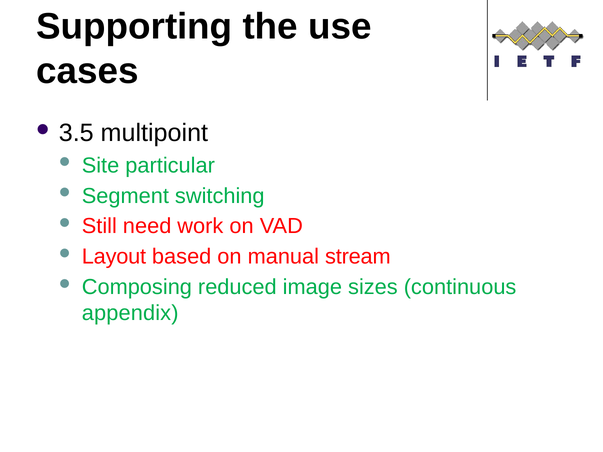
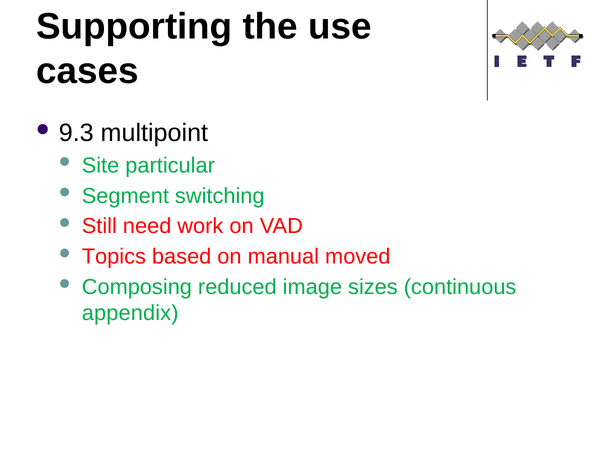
3.5: 3.5 -> 9.3 (76, 133)
Layout: Layout -> Topics (114, 257)
stream: stream -> moved (358, 257)
